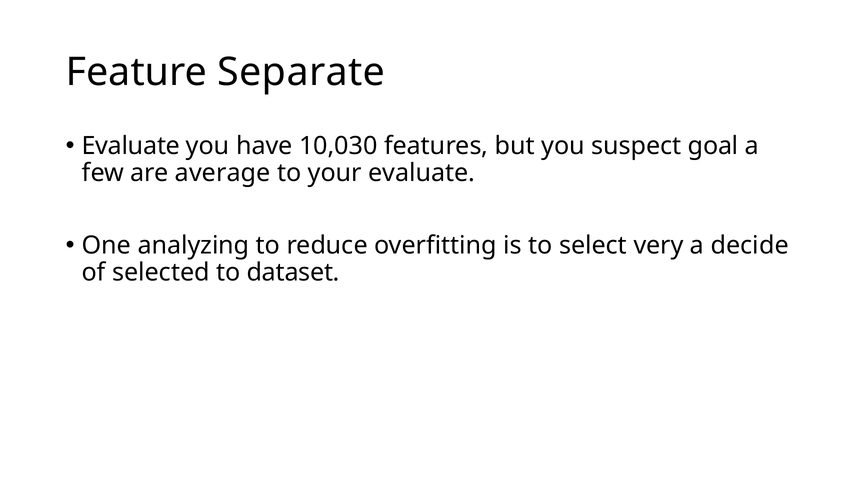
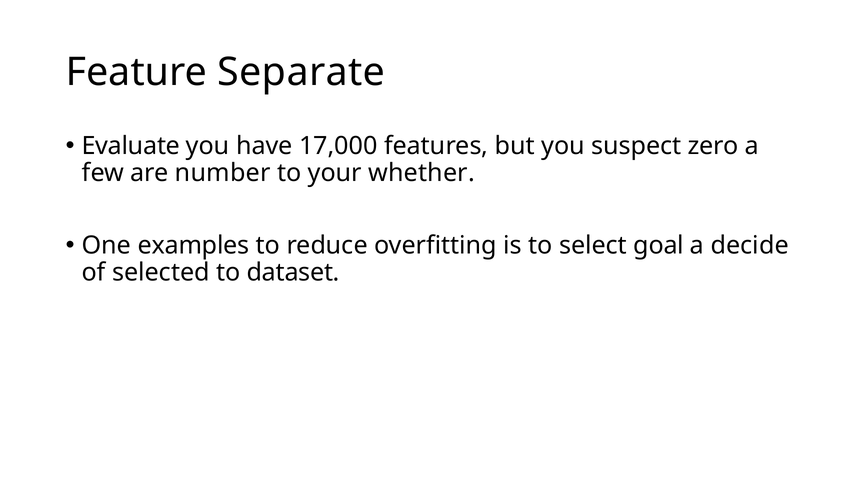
10,030: 10,030 -> 17,000 (338, 146)
goal: goal -> zero (713, 146)
average: average -> number (223, 173)
your evaluate: evaluate -> whether (421, 173)
analyzing: analyzing -> examples (194, 245)
very: very -> goal (659, 245)
